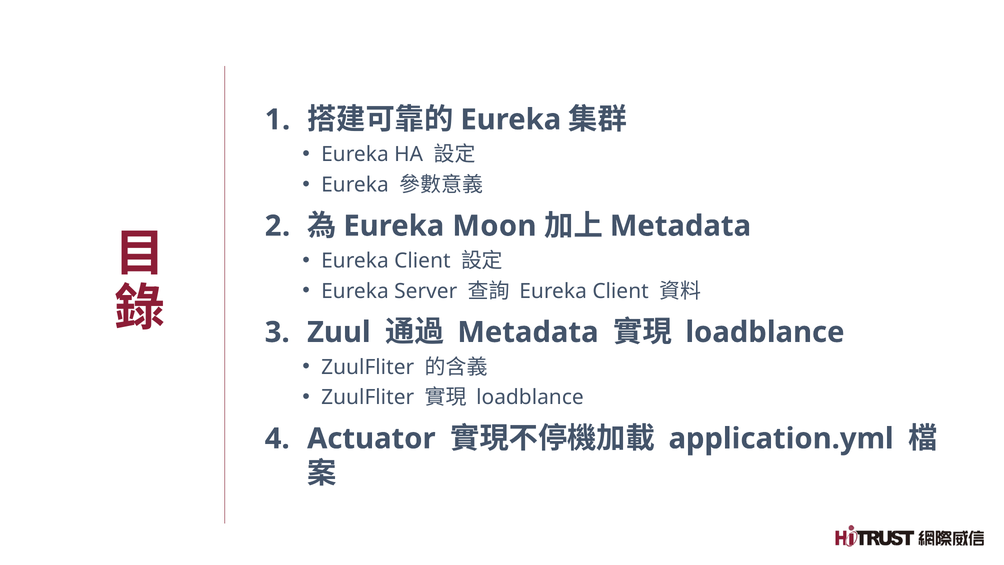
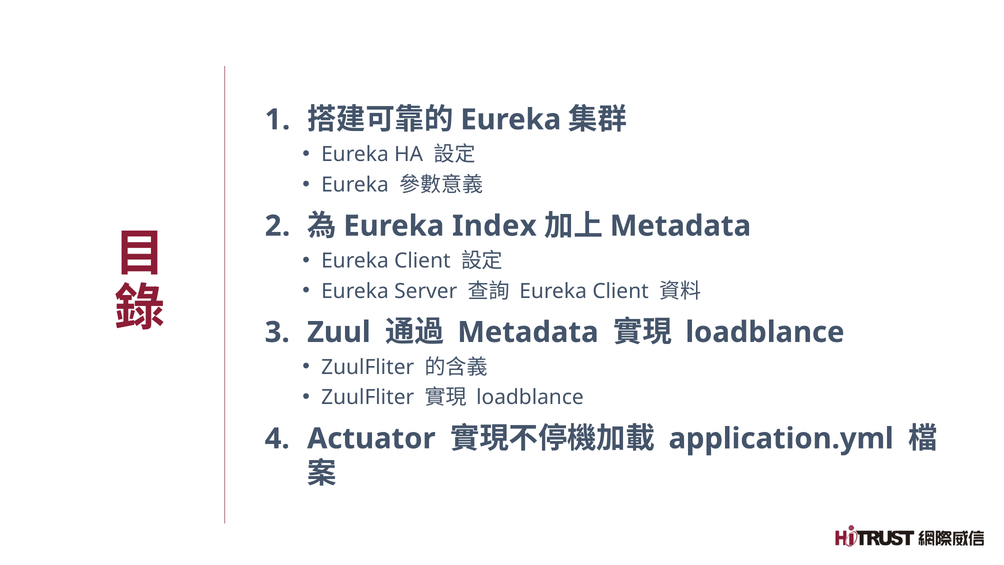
Moon: Moon -> Index (494, 226)
